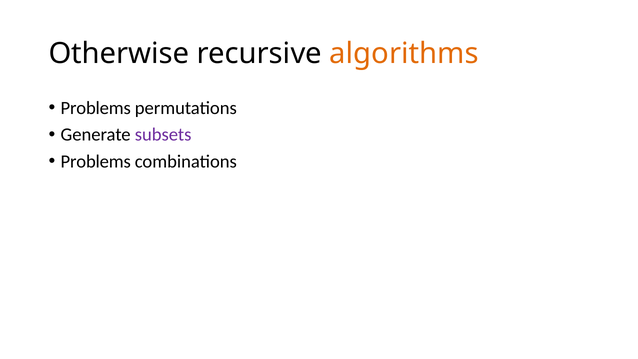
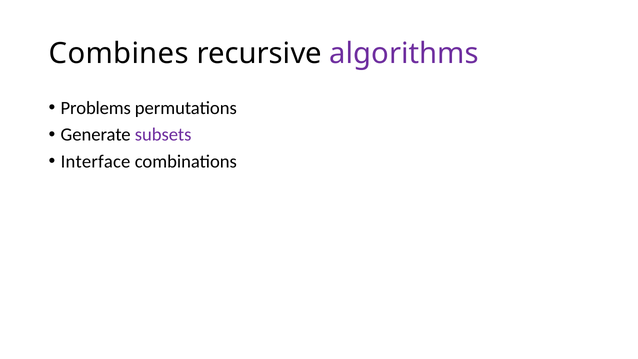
Otherwise: Otherwise -> Combines (119, 54)
algorithms colour: orange -> purple (404, 54)
Problems: Problems -> Interface (96, 161)
